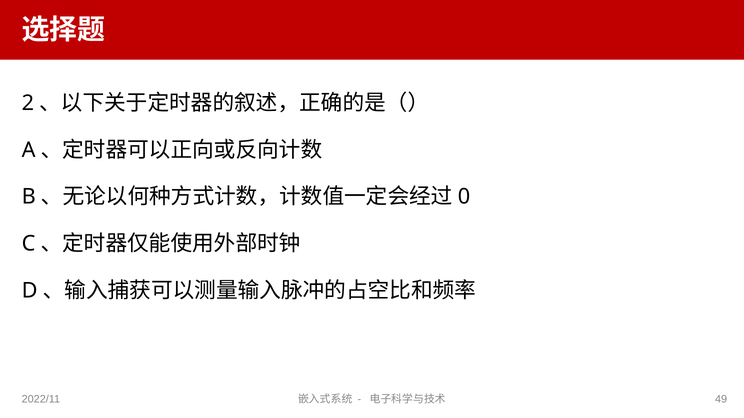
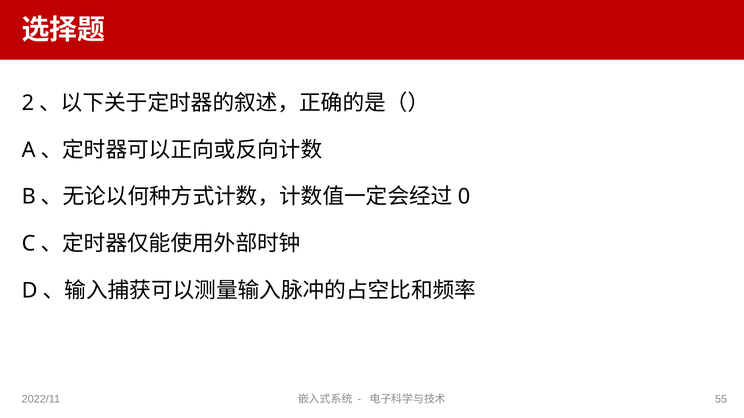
49: 49 -> 55 (721, 400)
